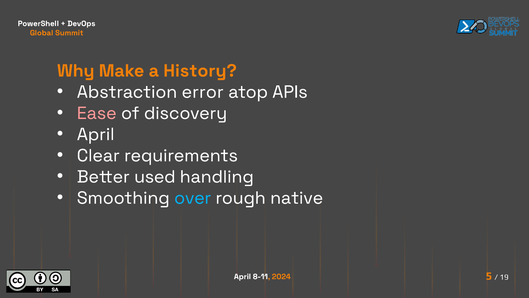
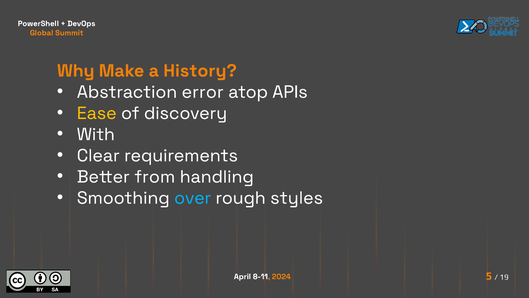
Ease colour: pink -> yellow (97, 113)
April: April -> With (96, 134)
used: used -> from (155, 176)
native: native -> styles (297, 198)
